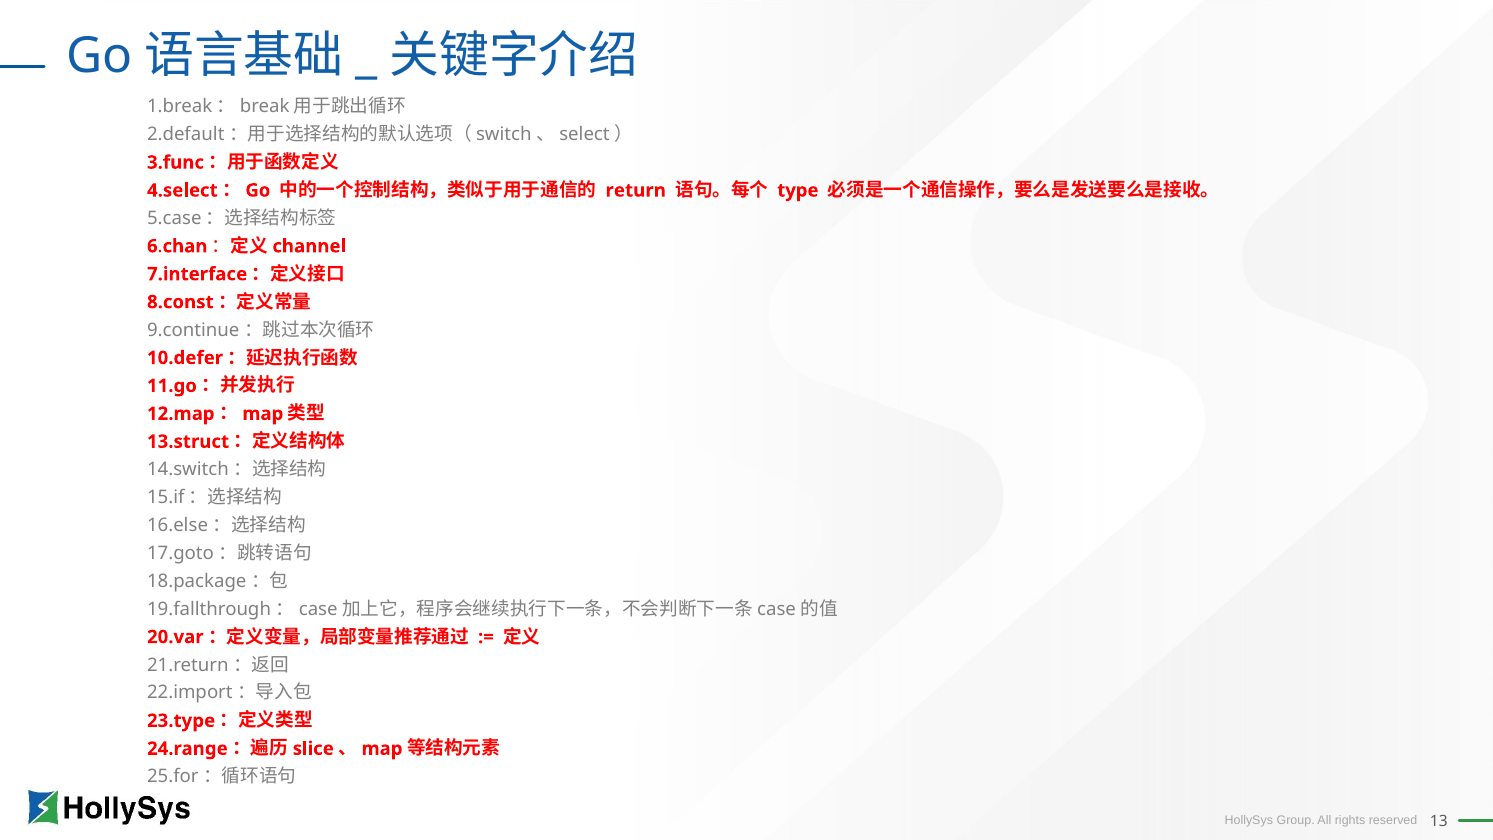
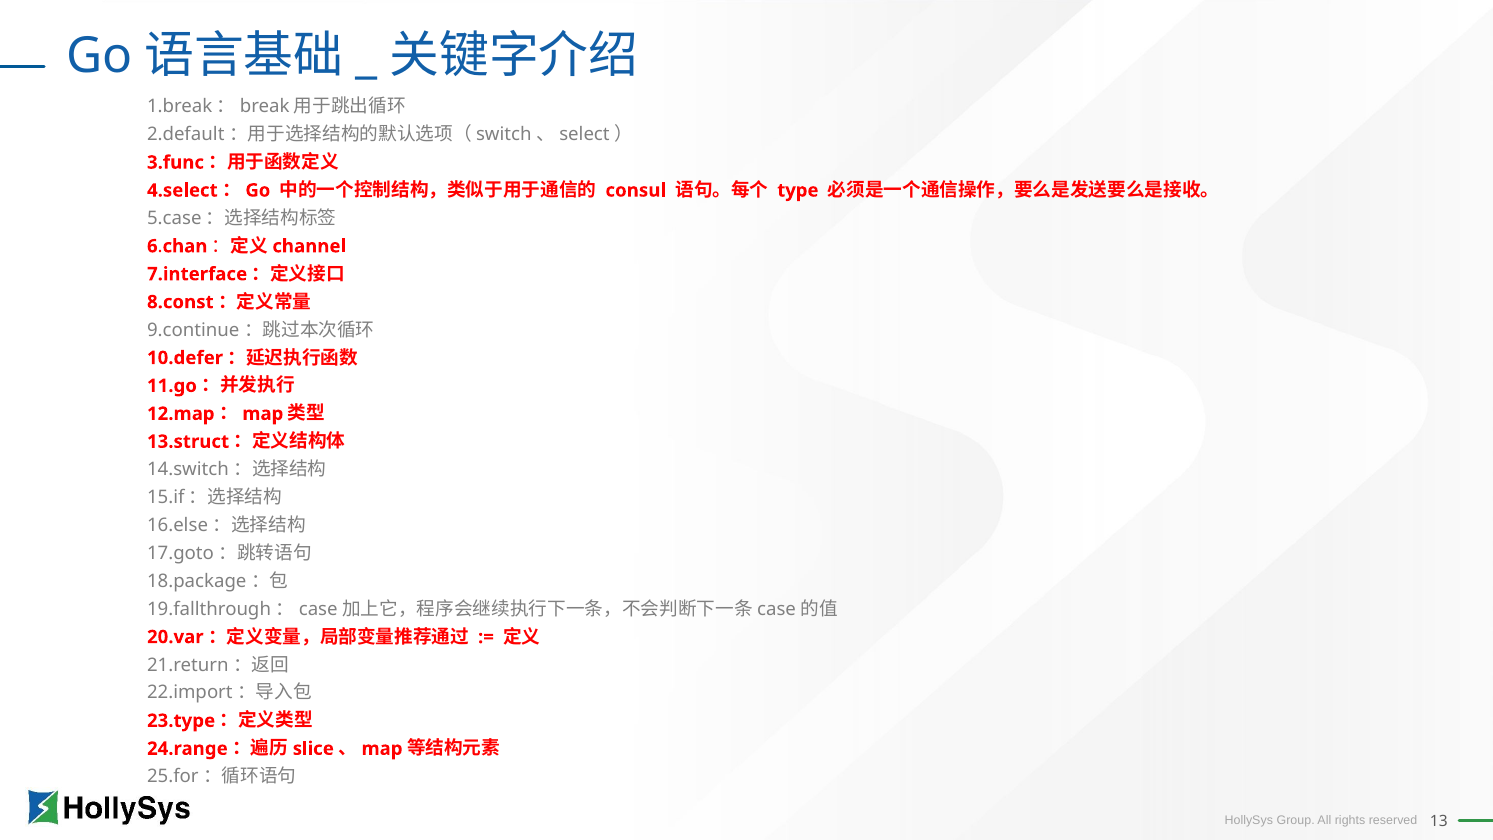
return: return -> consul (636, 190)
